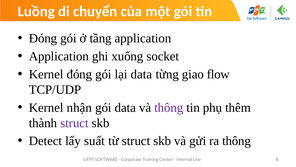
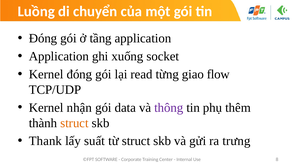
lại data: data -> read (142, 74)
struct colour: purple -> orange (74, 123)
Detect: Detect -> Thank (45, 141)
ra thông: thông -> trưng (236, 141)
